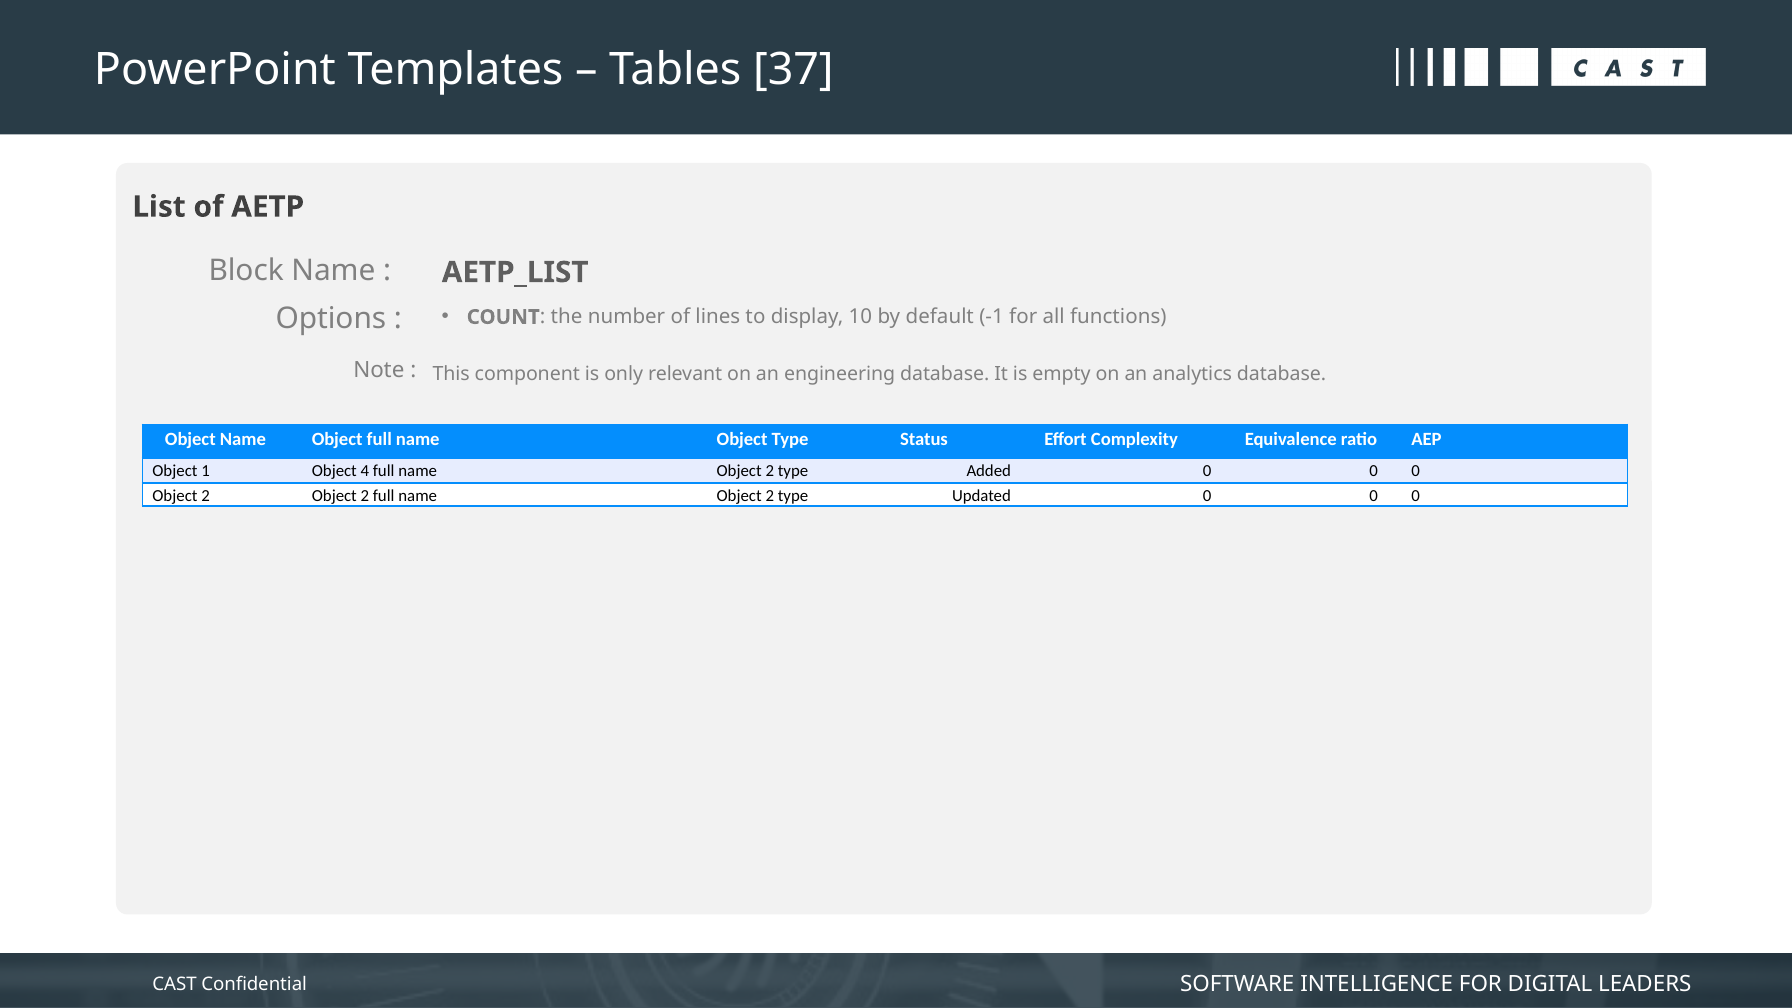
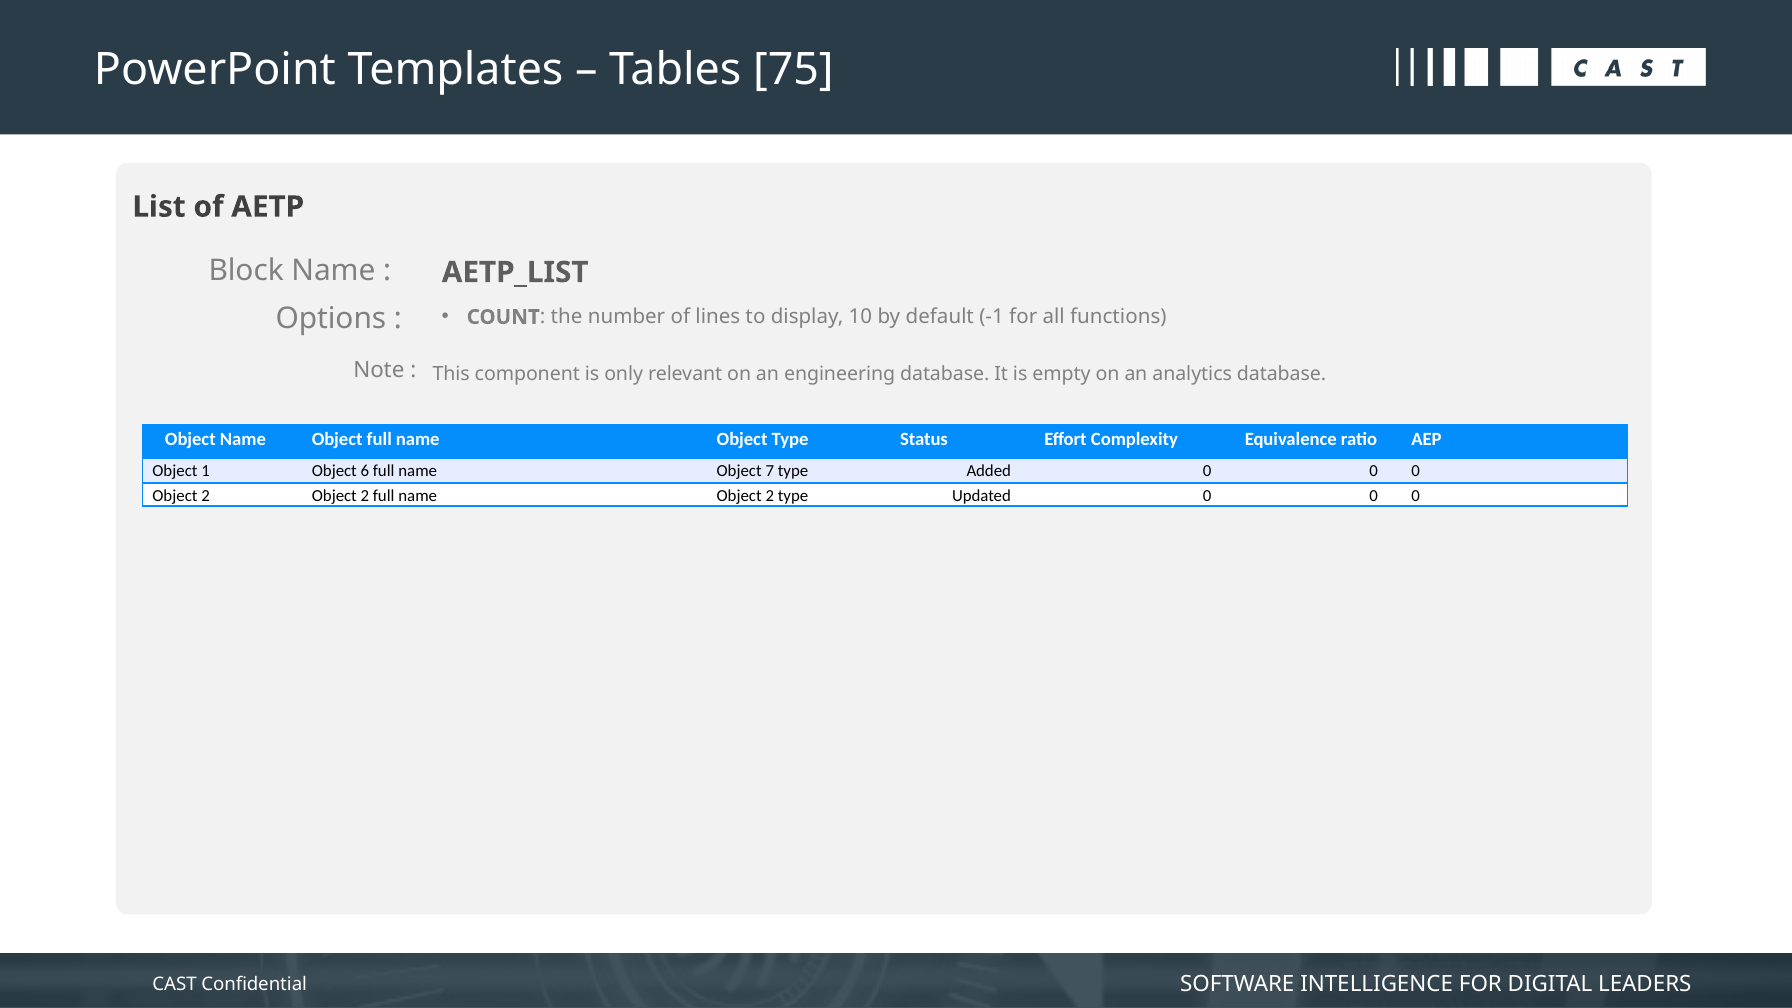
37: 37 -> 75 (793, 70)
4: 4 -> 6 (365, 471)
2: 2 -> 7 (770, 471)
